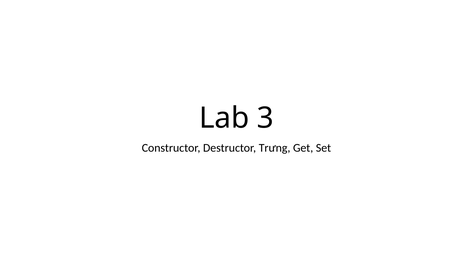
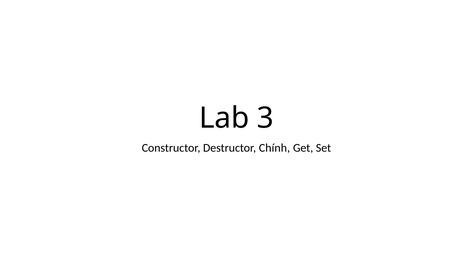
Trưng: Trưng -> Chính (274, 148)
